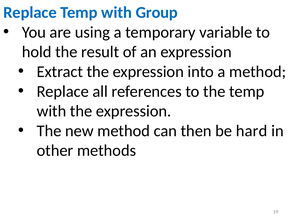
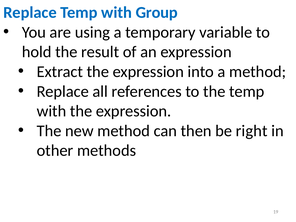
hard: hard -> right (252, 131)
